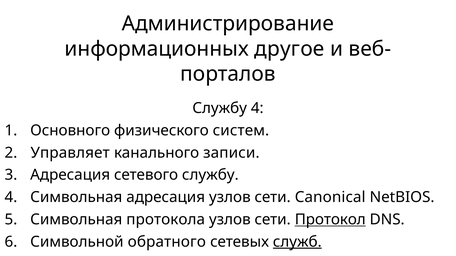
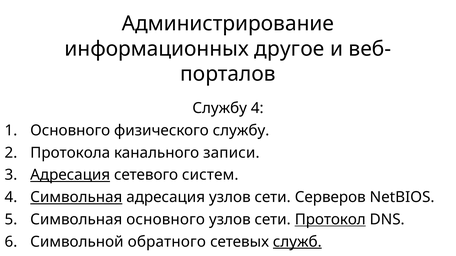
физического систем: систем -> службу (241, 131)
Управляет: Управляет -> Протокола (70, 153)
Адресация underline: none -> present (70, 175)
сетевого службу: службу -> систем (210, 175)
Символьная underline: none -> present (76, 198)
Canonical: Canonical -> Серверов (330, 198)
Символьная протокола: протокола -> основного (166, 220)
